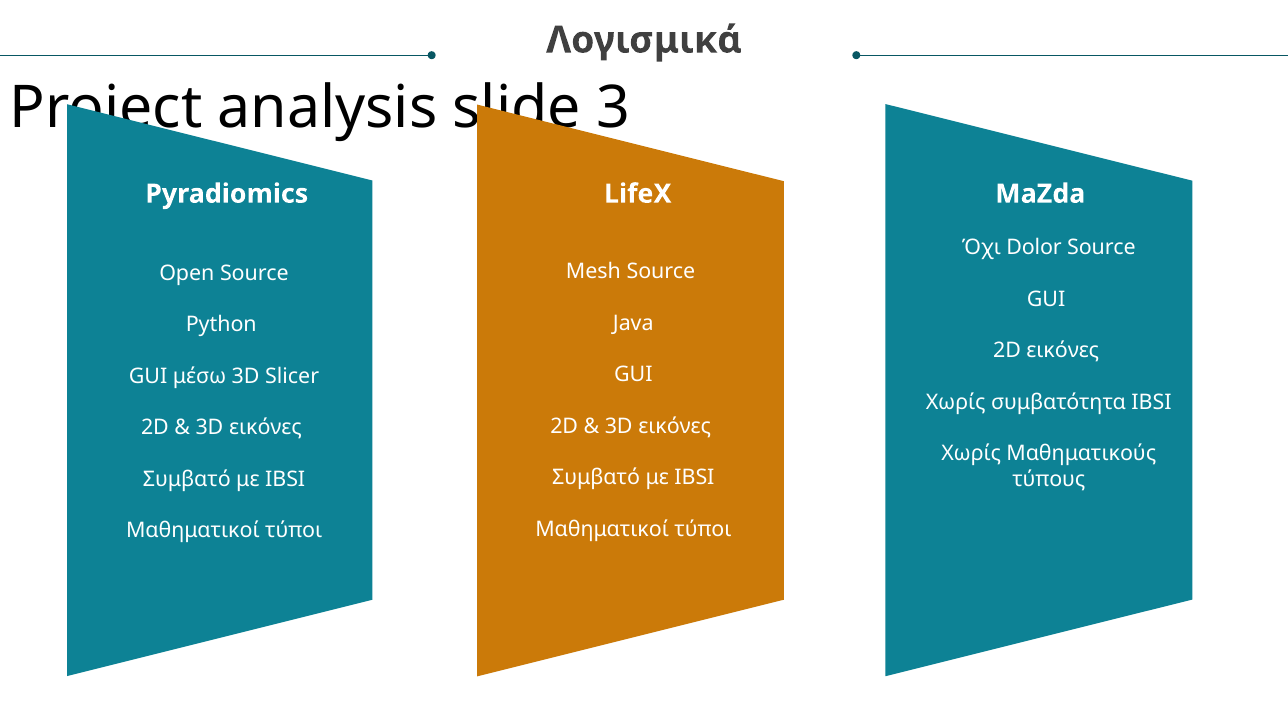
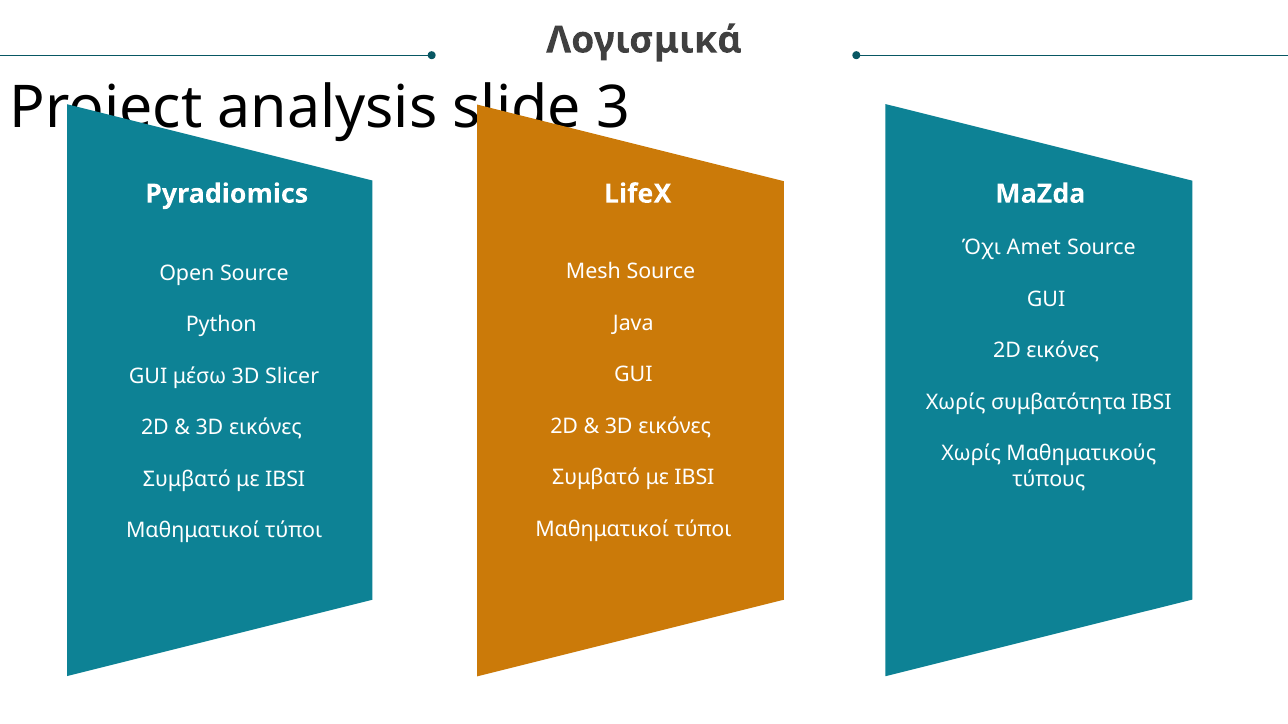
Dolor: Dolor -> Amet (1034, 248)
